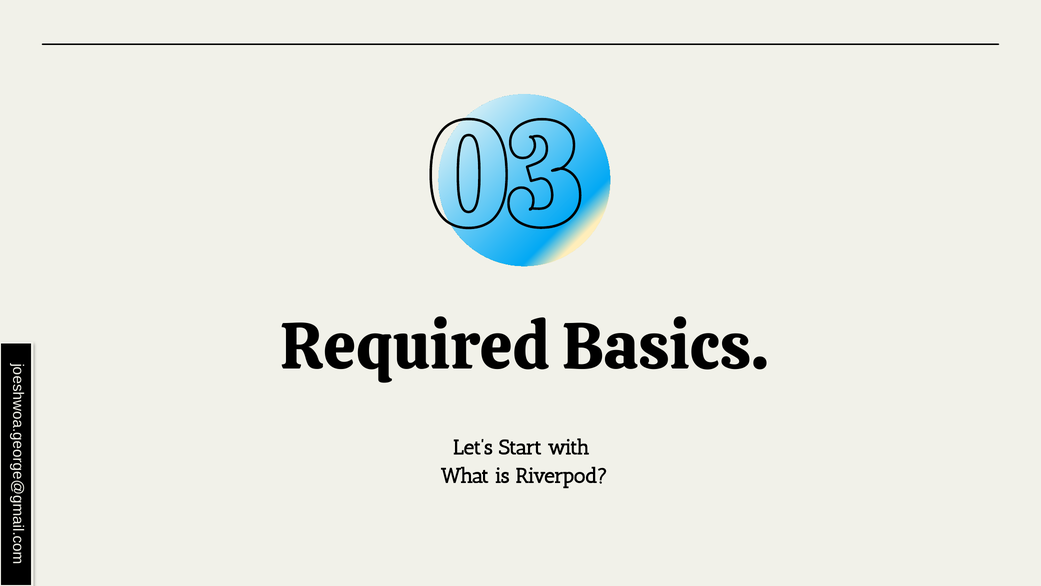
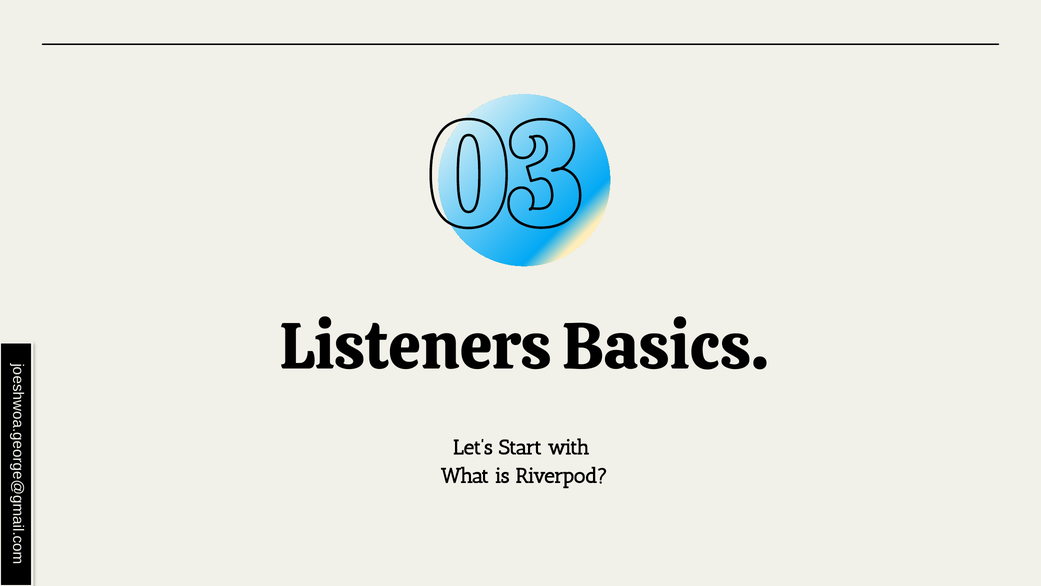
Required: Required -> Listeners (416, 347)
